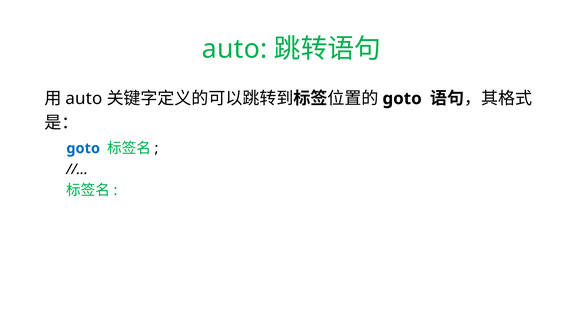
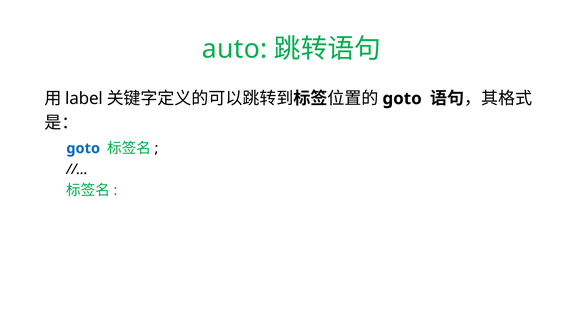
auto: auto -> label (84, 98)
